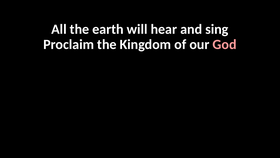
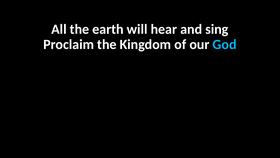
God colour: pink -> light blue (225, 44)
